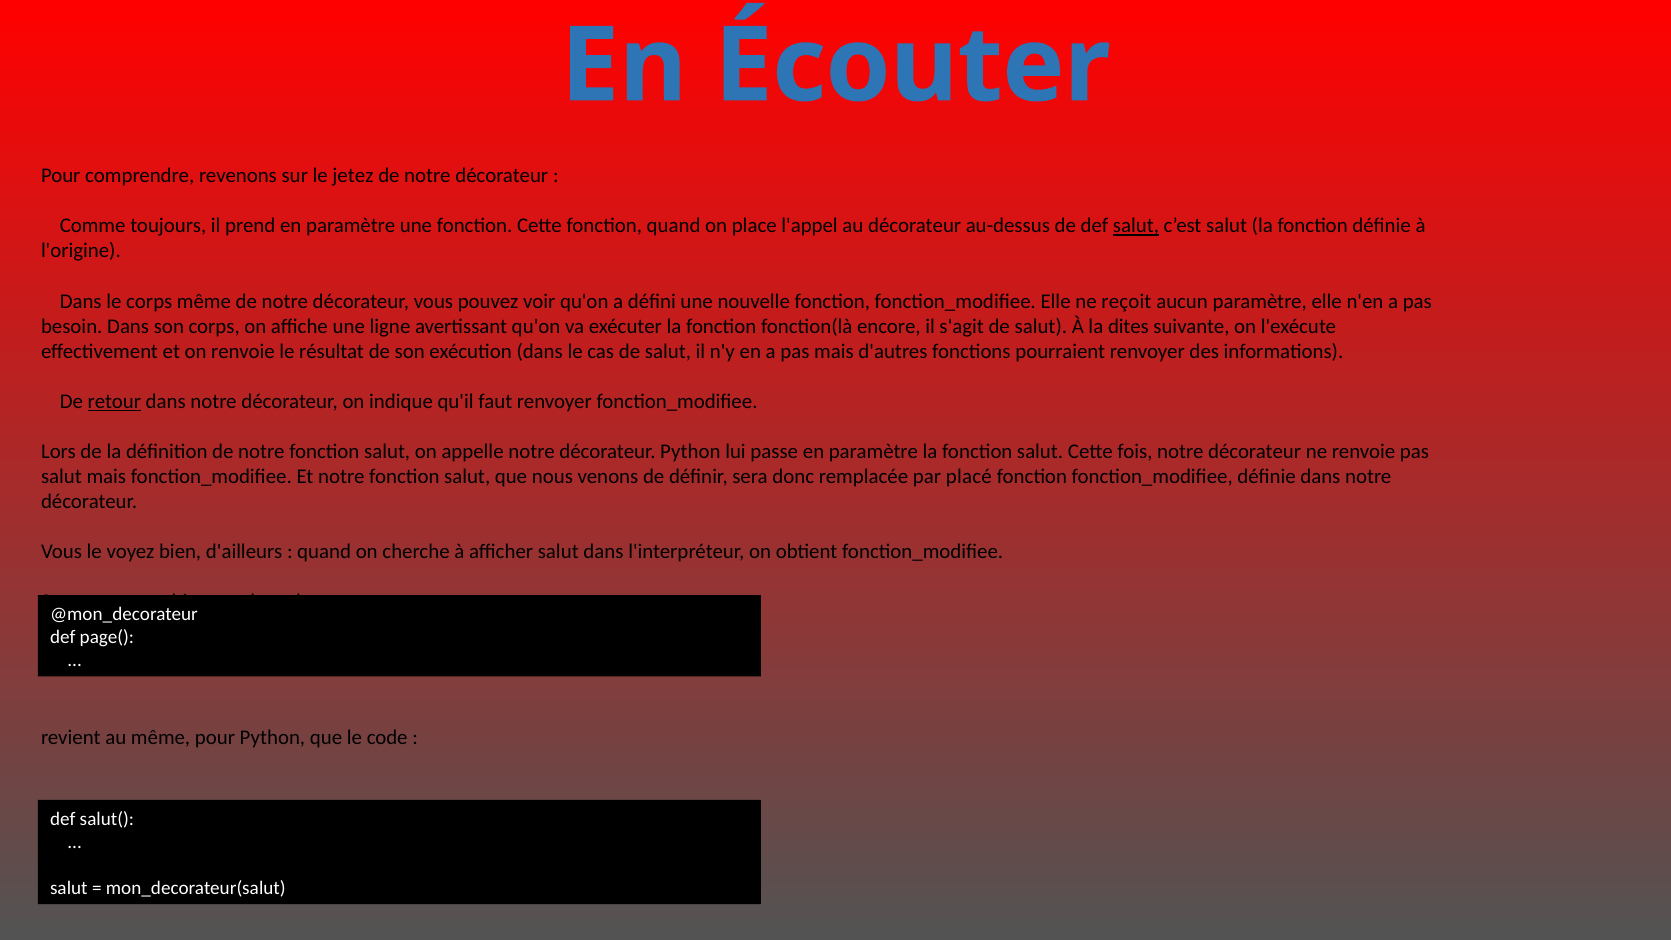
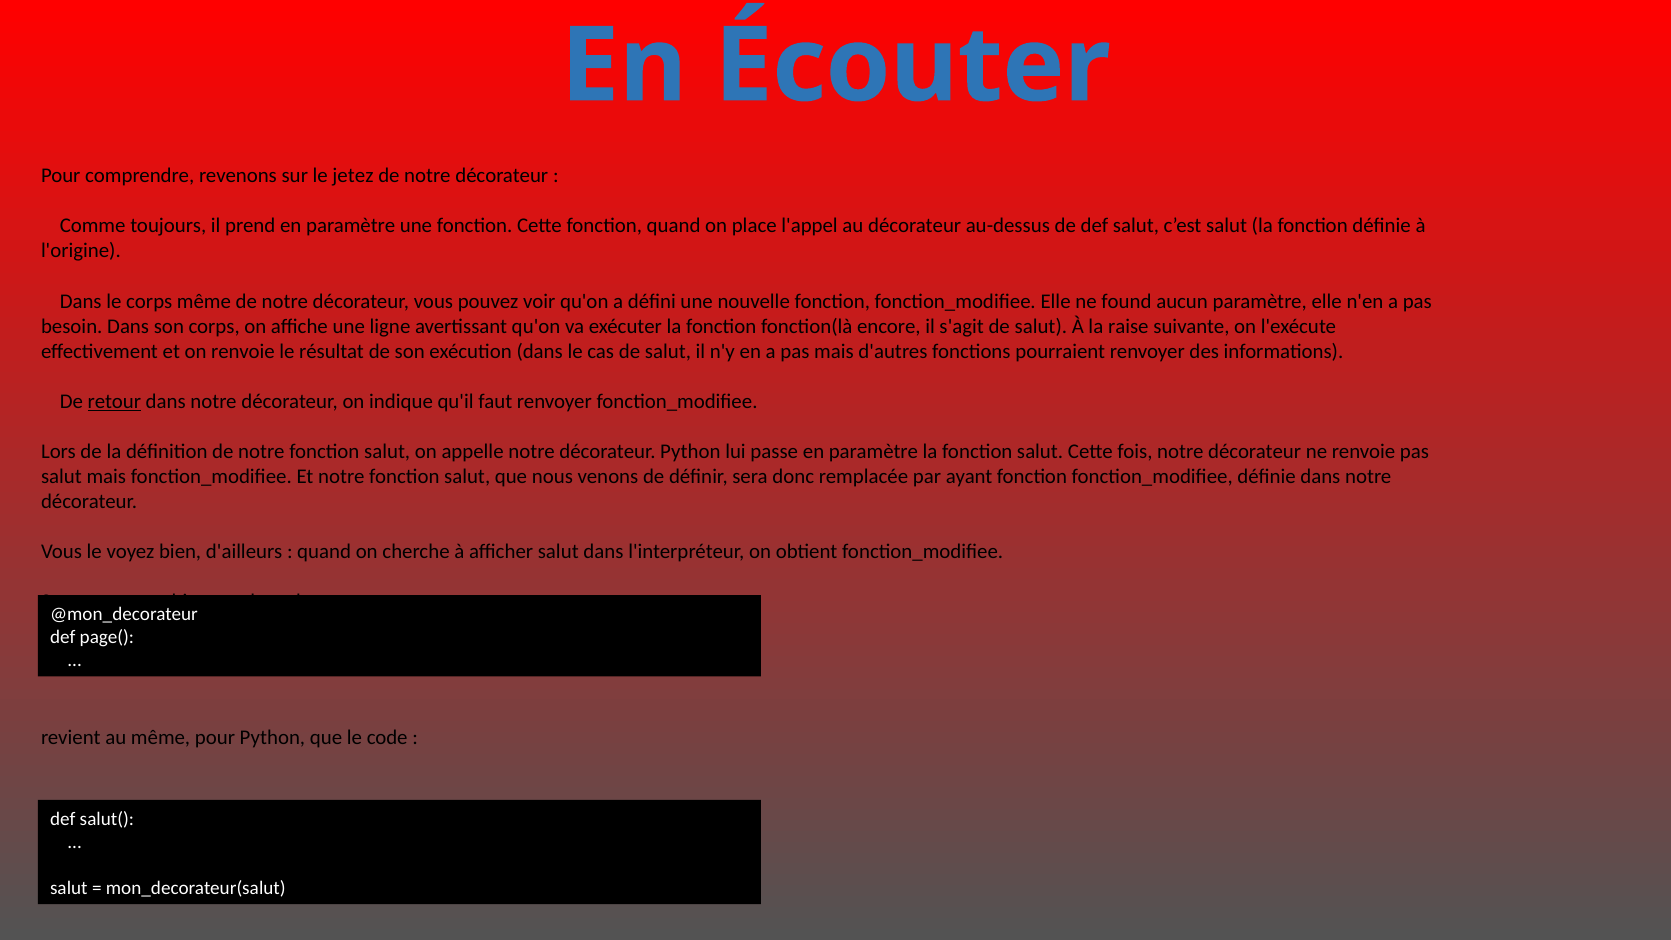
salut underline: present -> none (1136, 226)
reçoit: reçoit -> found (1126, 301)
dites: dites -> raise (1128, 326)
placé: placé -> ayant (969, 477)
